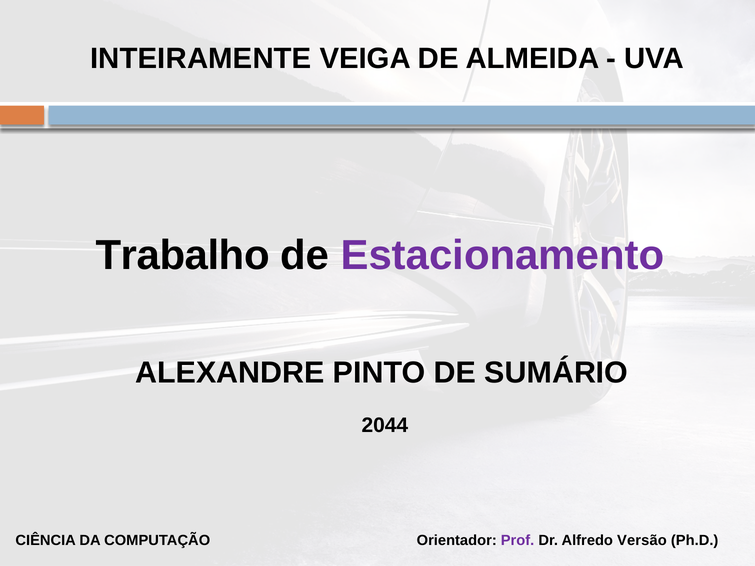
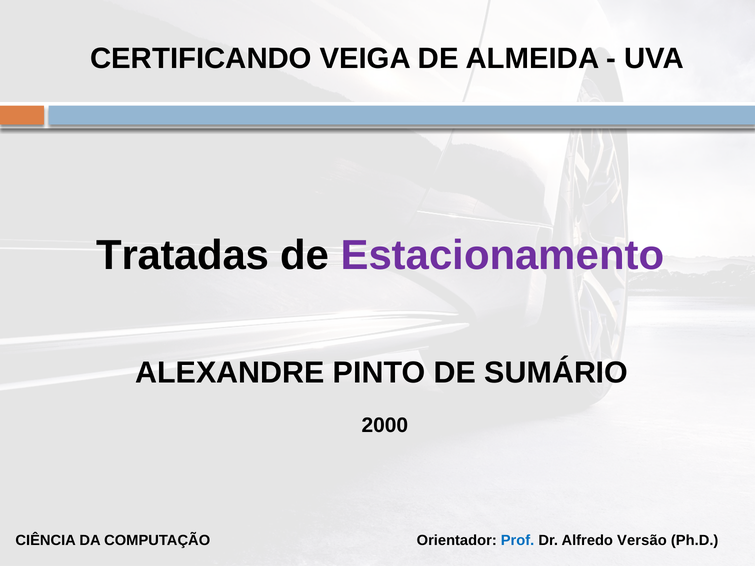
INTEIRAMENTE: INTEIRAMENTE -> CERTIFICANDO (201, 58)
Trabalho: Trabalho -> Tratadas (183, 255)
2044: 2044 -> 2000 (385, 426)
Prof colour: purple -> blue (518, 540)
